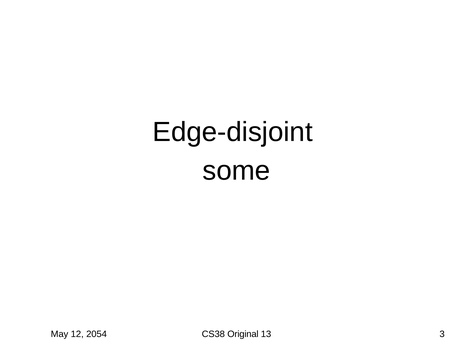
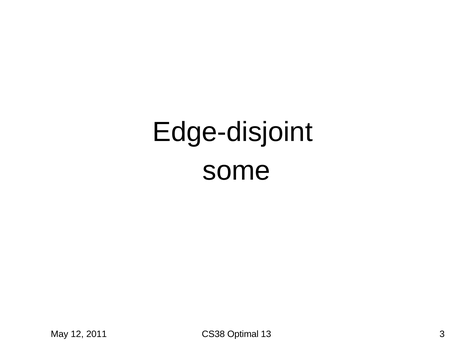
2054: 2054 -> 2011 (97, 335)
Original: Original -> Optimal (243, 335)
